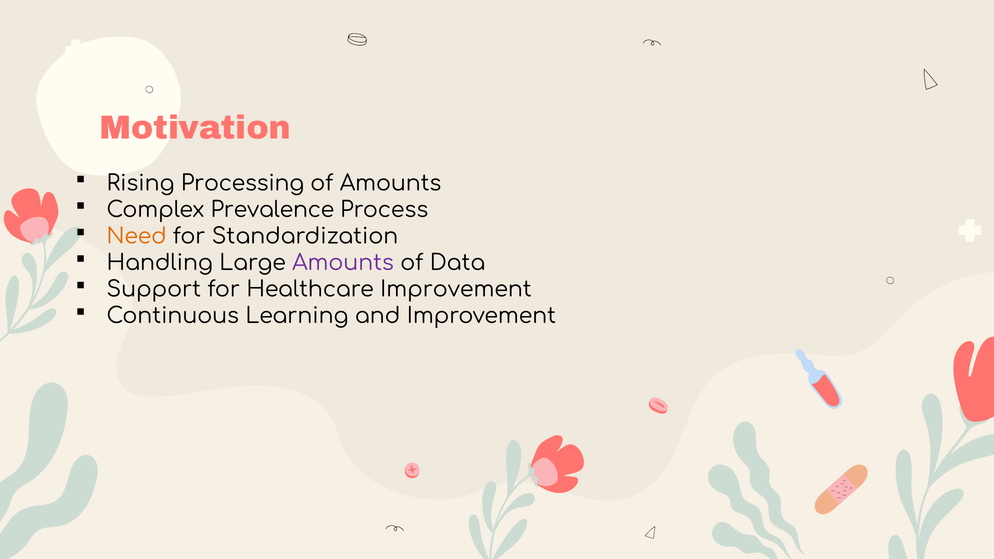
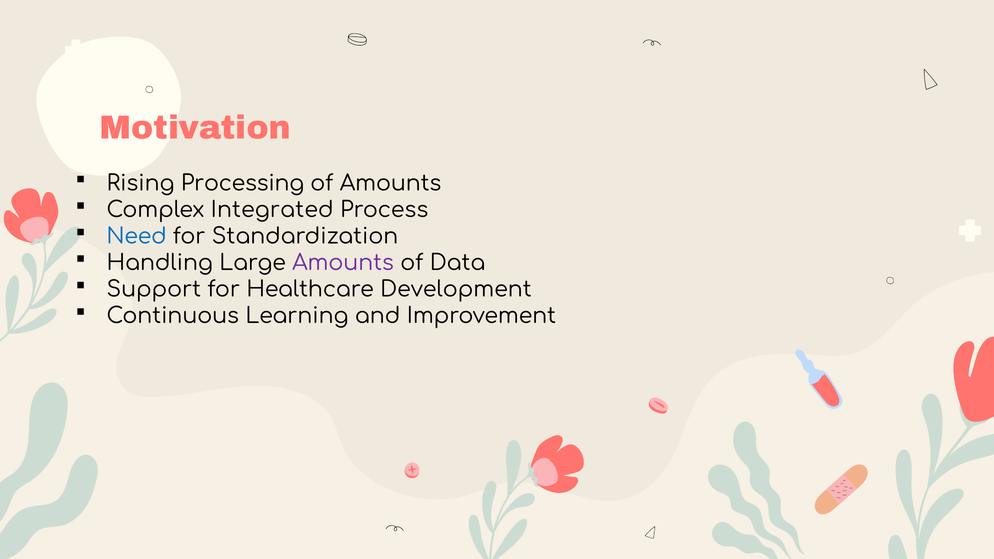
Prevalence: Prevalence -> Integrated (272, 210)
Need colour: orange -> blue (137, 237)
Healthcare Improvement: Improvement -> Development (456, 290)
